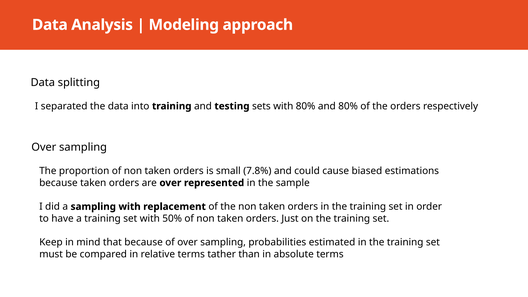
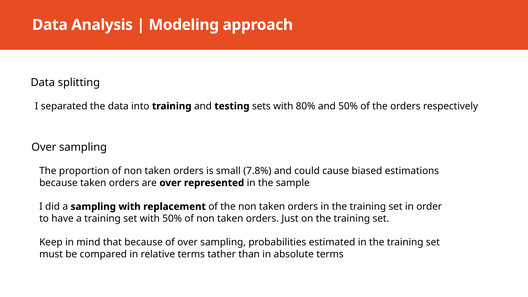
and 80%: 80% -> 50% (348, 106)
